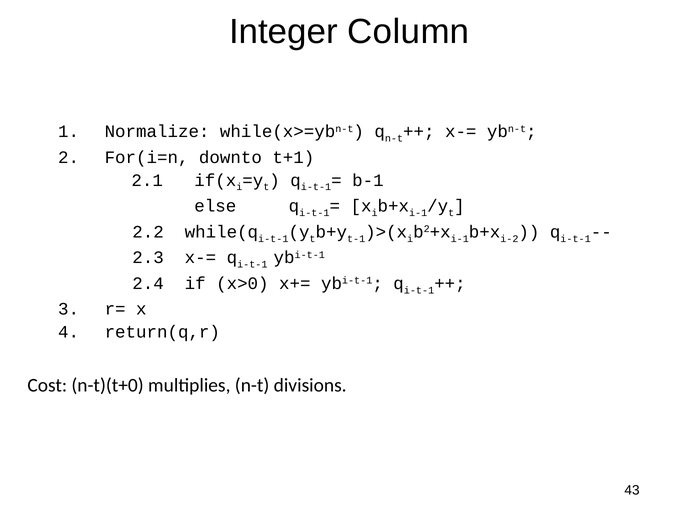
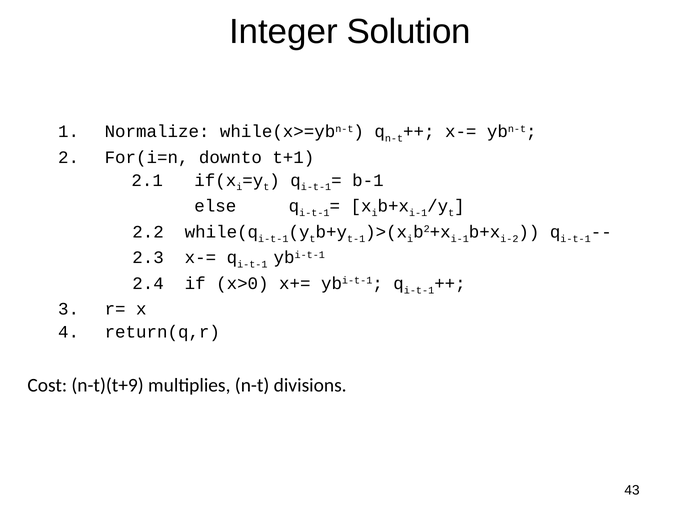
Column: Column -> Solution (409, 32)
n-t)(t+0: n-t)(t+0 -> n-t)(t+9 (108, 386)
